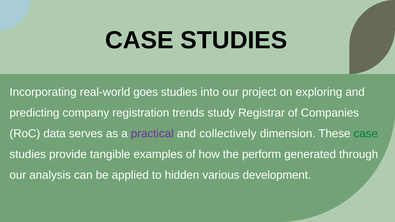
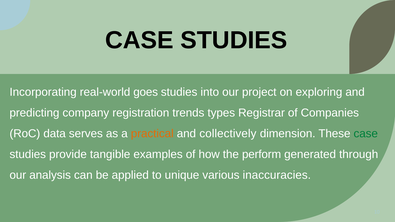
study: study -> types (221, 113)
practical colour: purple -> orange (152, 134)
hidden: hidden -> unique (182, 175)
development: development -> inaccuracies (277, 175)
